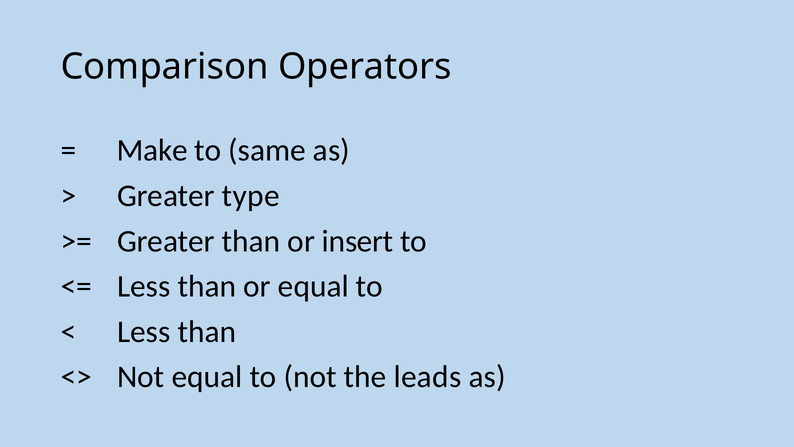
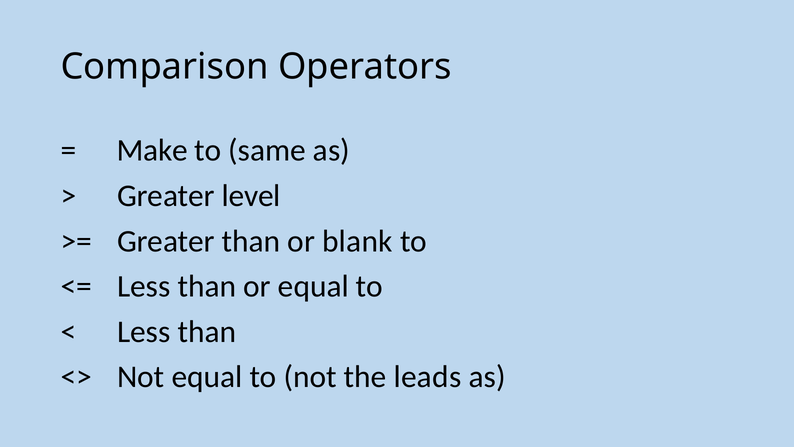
type: type -> level (251, 196)
insert: insert -> blank (357, 241)
